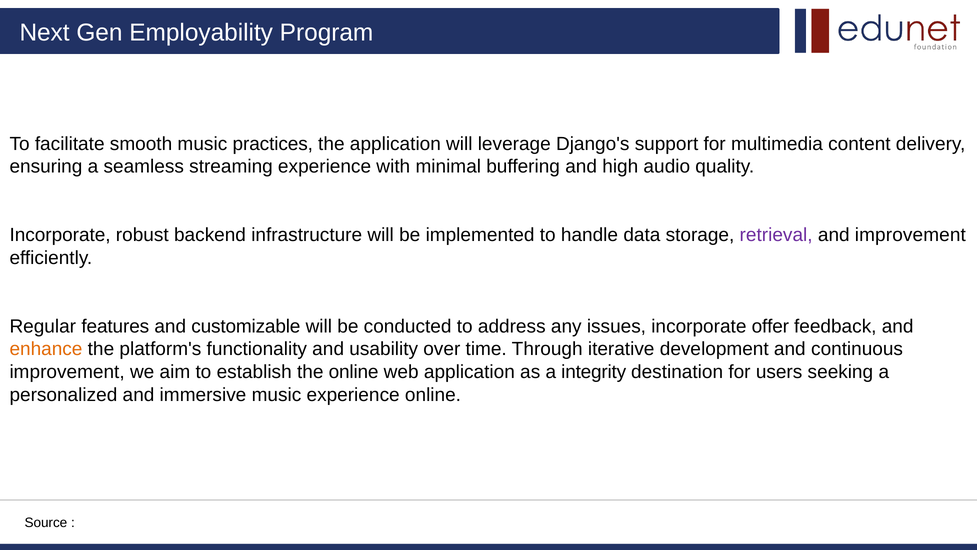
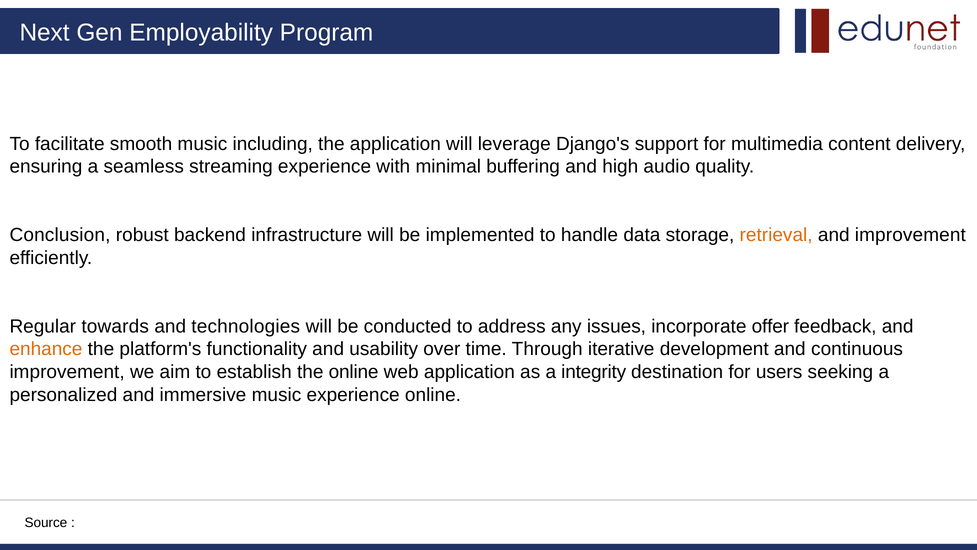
practices: practices -> including (273, 144)
Incorporate: Incorporate -> Conclusion (60, 235)
retrieval colour: purple -> orange (776, 235)
features: features -> towards (115, 326)
customizable: customizable -> technologies (246, 326)
